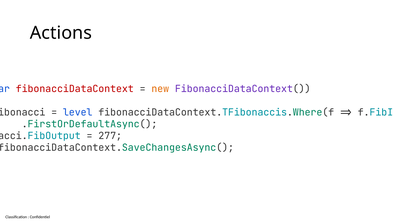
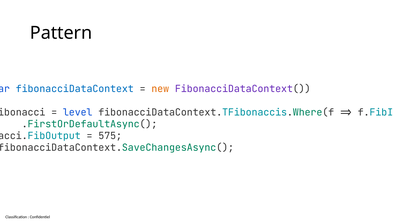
Actions: Actions -> Pattern (61, 33)
fibonacciDataContext colour: red -> blue (75, 89)
277: 277 -> 575 (110, 136)
